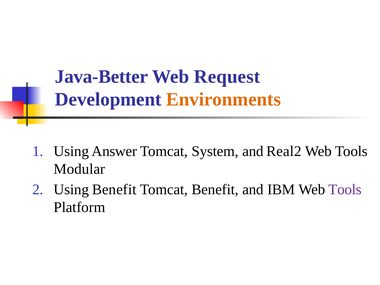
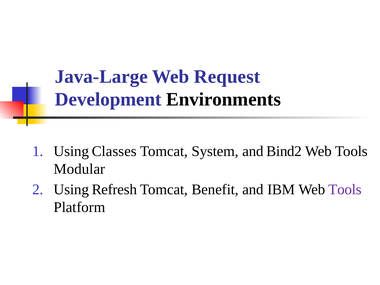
Java-Better: Java-Better -> Java-Large (101, 77)
Environments colour: orange -> black (224, 99)
Answer: Answer -> Classes (114, 151)
Real2: Real2 -> Bind2 (284, 151)
Using Benefit: Benefit -> Refresh (114, 190)
